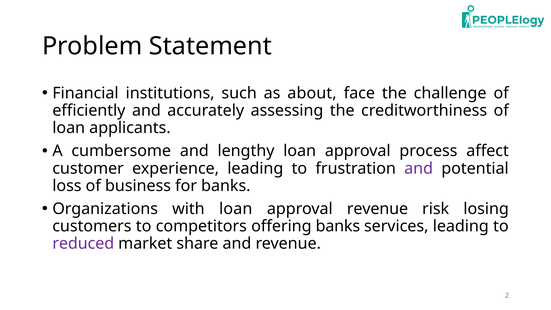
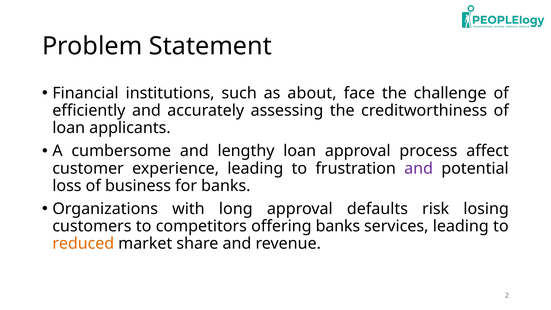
with loan: loan -> long (236, 209)
approval revenue: revenue -> defaults (377, 209)
reduced colour: purple -> orange (83, 244)
